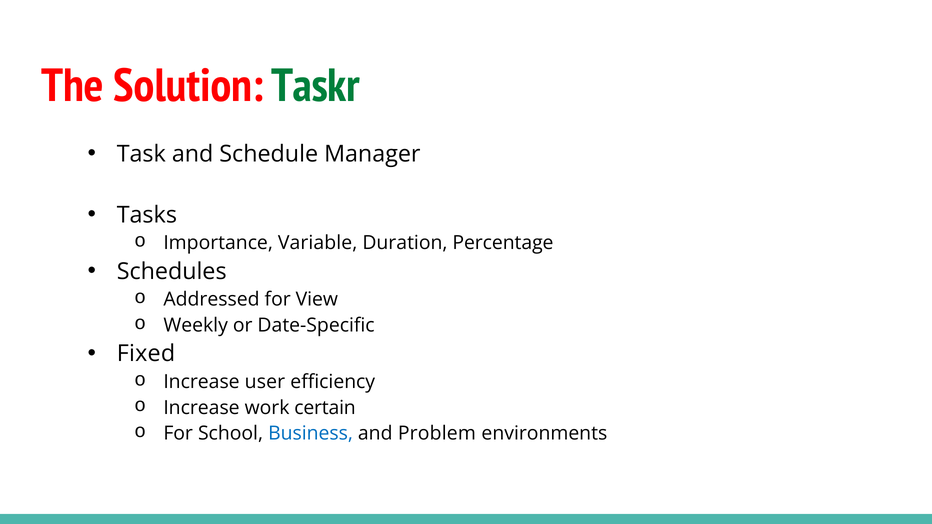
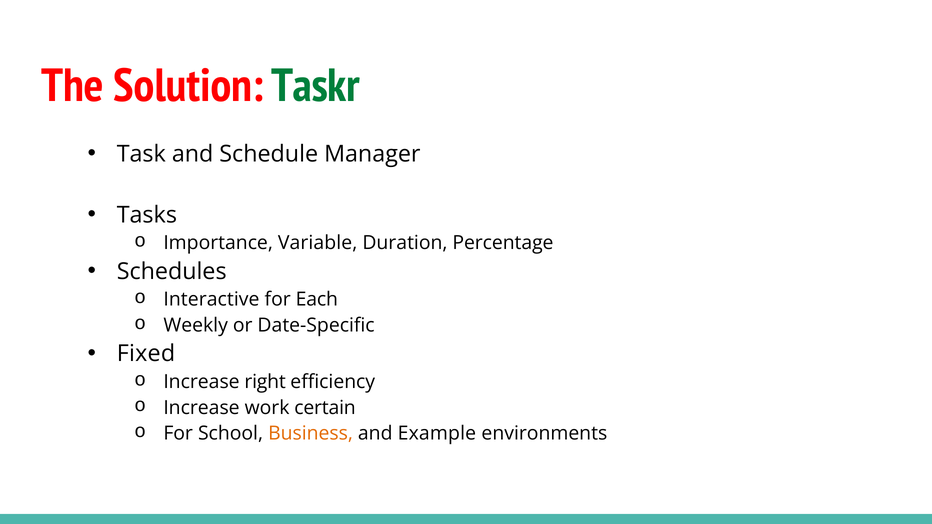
Addressed: Addressed -> Interactive (211, 300)
View: View -> Each (317, 300)
user: user -> right (265, 382)
Business colour: blue -> orange (311, 434)
Problem: Problem -> Example (437, 434)
